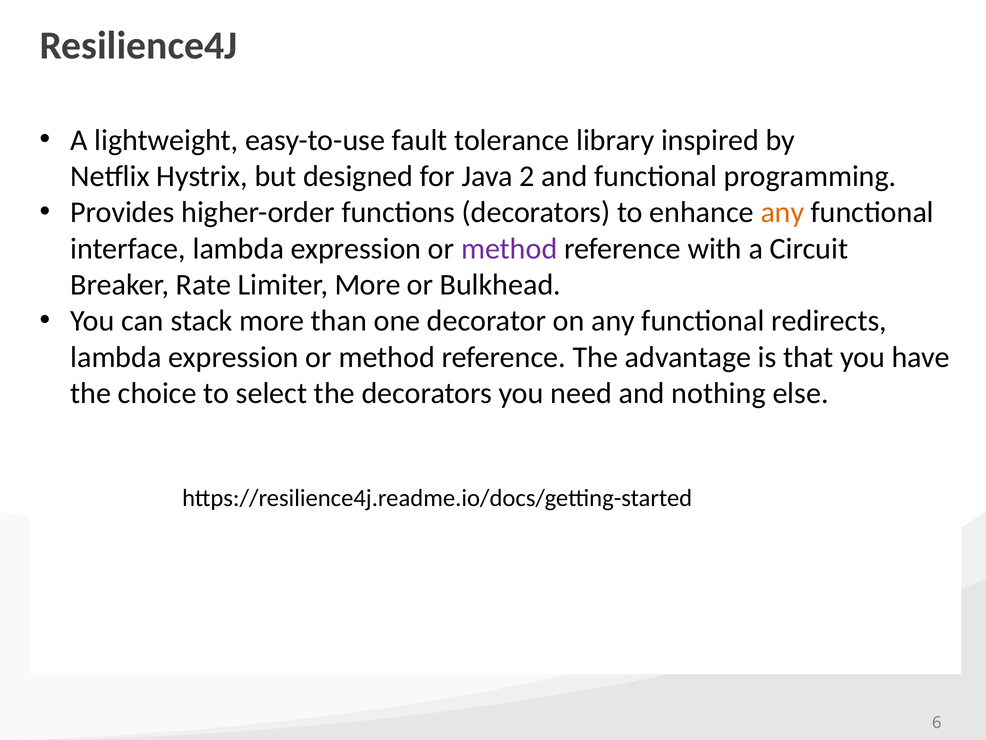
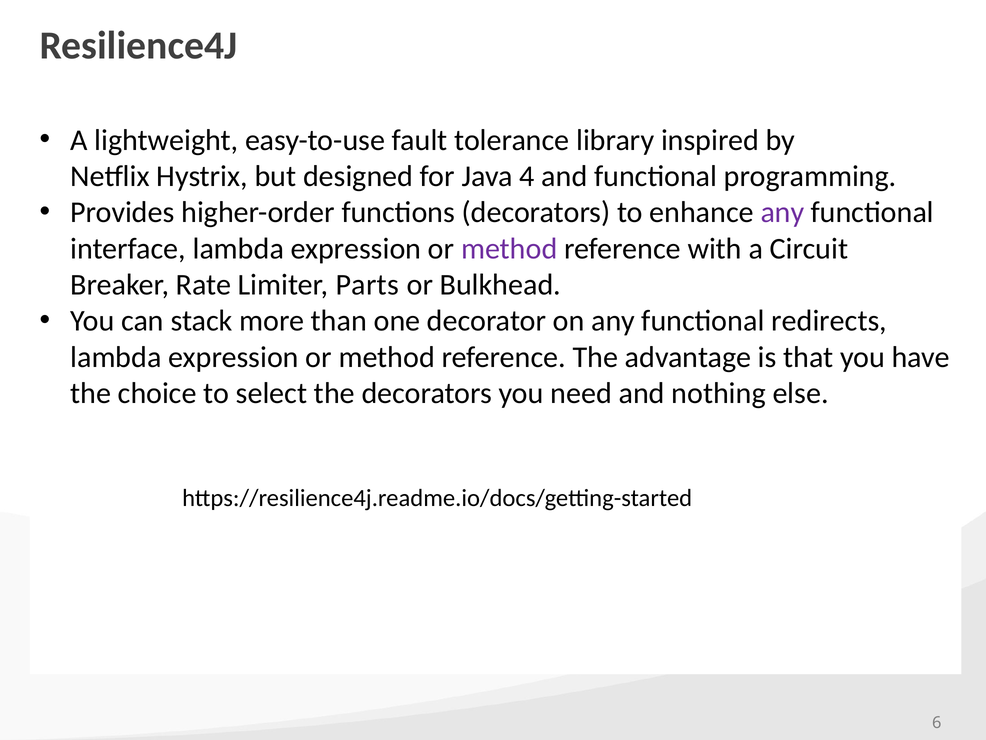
2: 2 -> 4 (527, 176)
any colour: orange -> purple (782, 212)
Limiter More: More -> Parts (367, 285)
